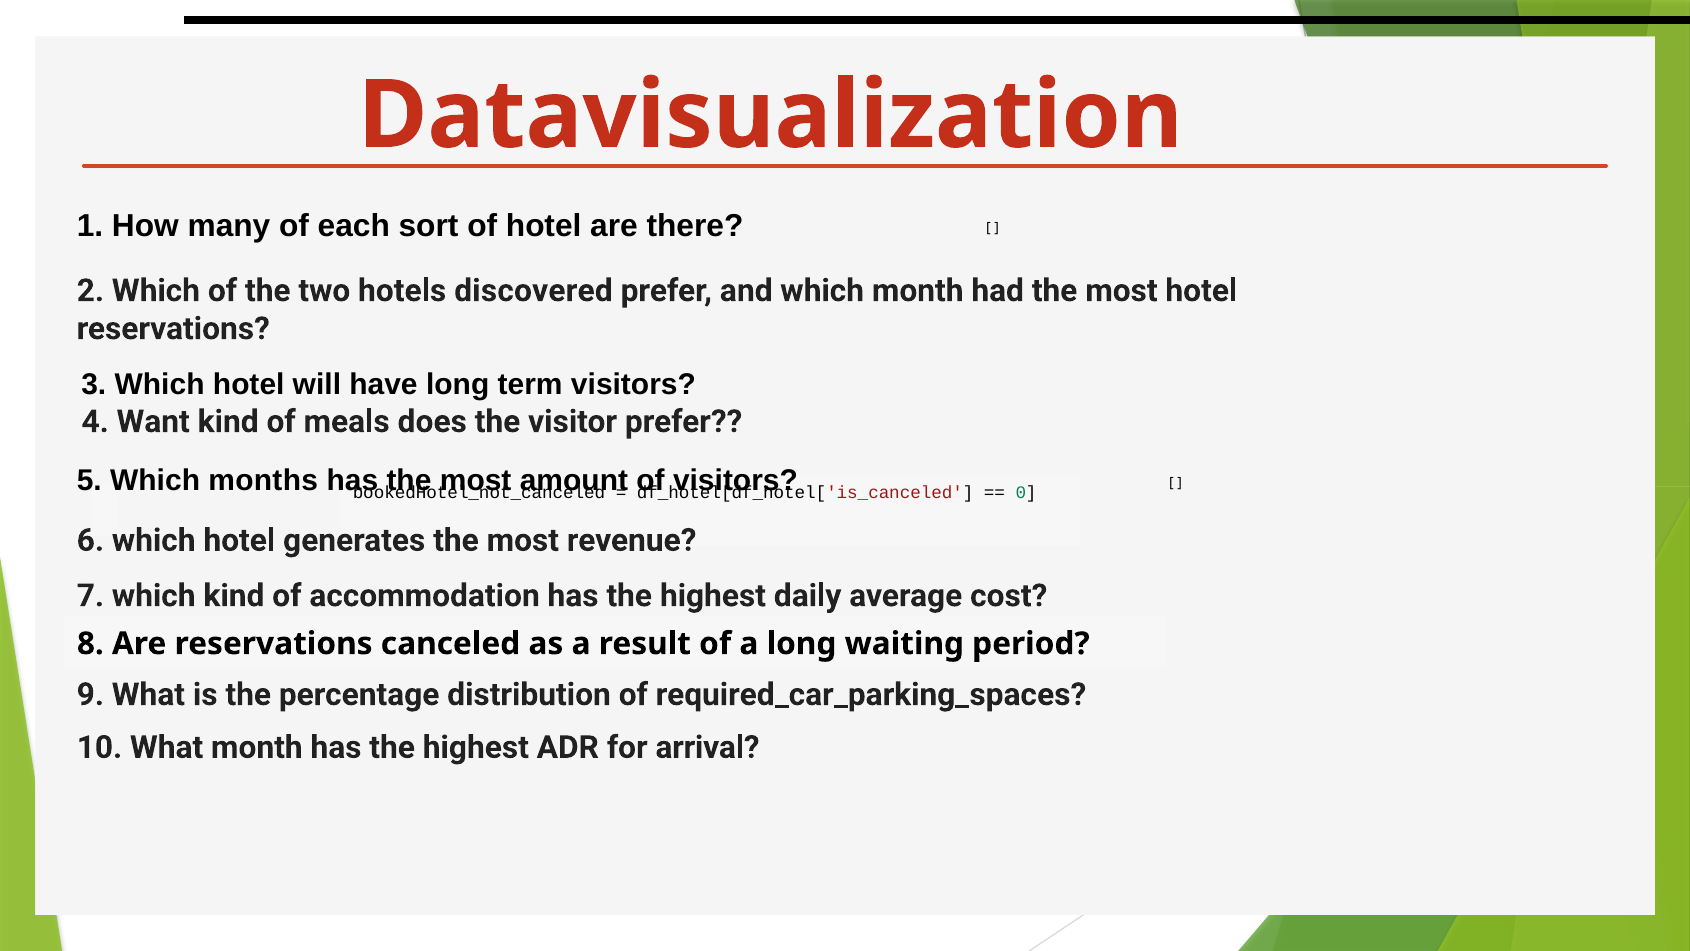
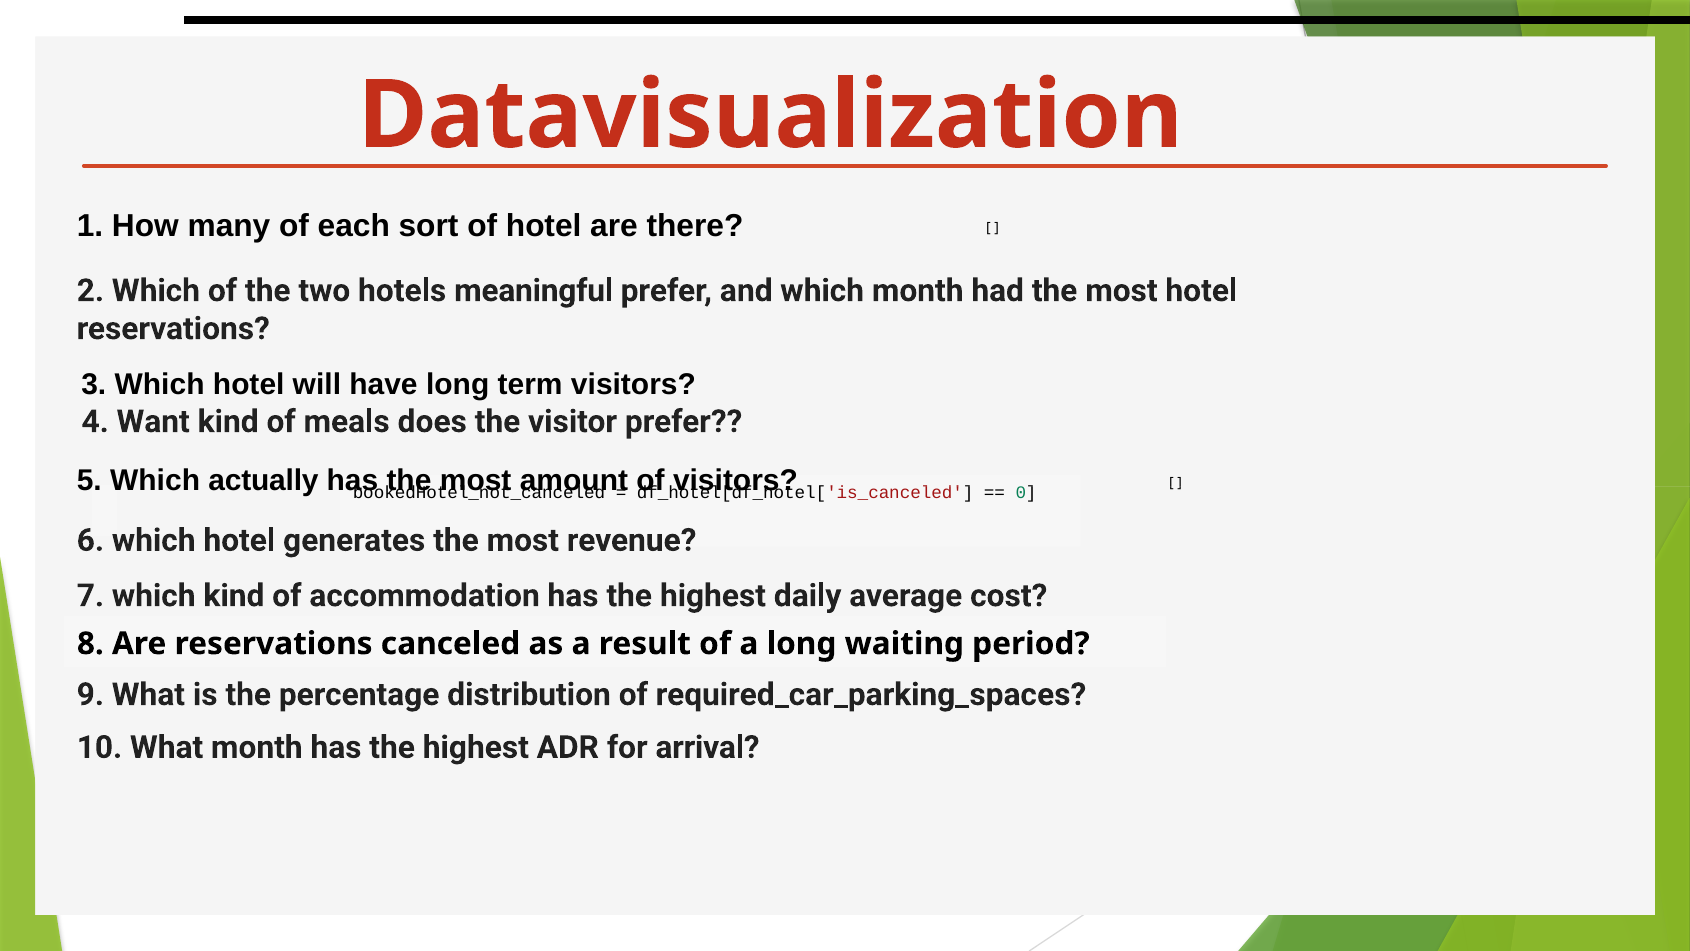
discovered: discovered -> meaningful (534, 291)
months: months -> actually (263, 481)
